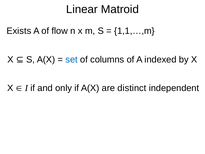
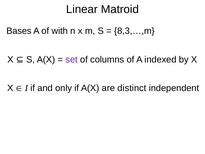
Exists: Exists -> Bases (19, 31)
flow: flow -> with (60, 31)
1,1,…,m: 1,1,…,m -> 8,3,…,m (134, 31)
set colour: blue -> purple (72, 60)
